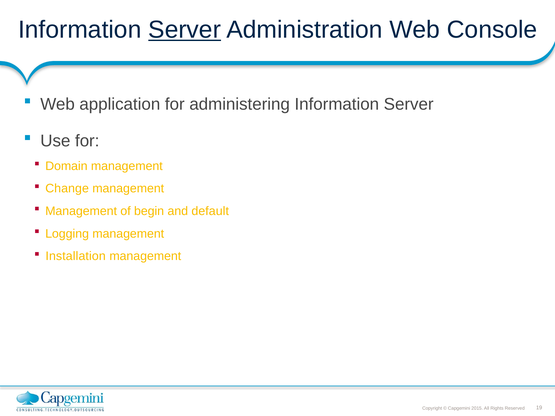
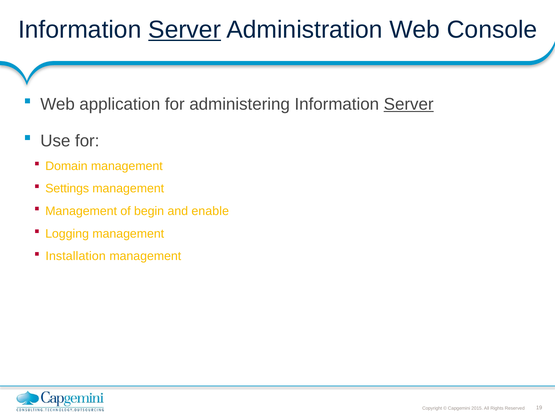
Server underline: none -> present (409, 104)
Change: Change -> Settings (67, 189)
default: default -> enable (210, 211)
